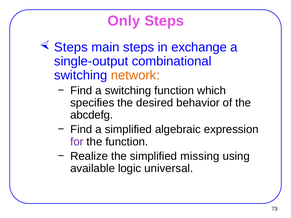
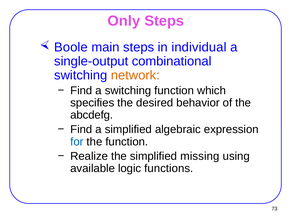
Steps: Steps -> Boole (71, 47)
exchange: exchange -> individual (199, 47)
for colour: purple -> blue (77, 142)
universal: universal -> functions (169, 169)
